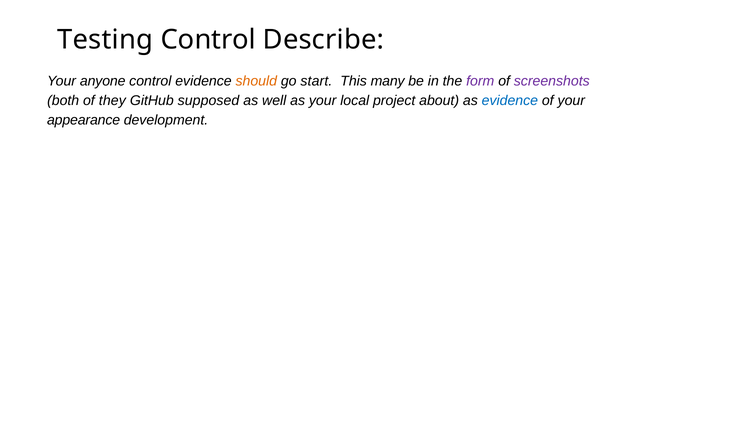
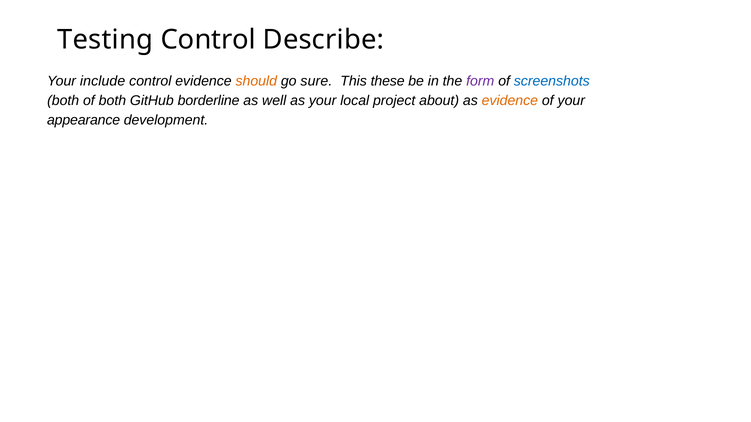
anyone: anyone -> include (103, 81)
start: start -> sure (316, 81)
many: many -> these (388, 81)
screenshots colour: purple -> blue (552, 81)
of they: they -> both (112, 101)
supposed: supposed -> borderline (209, 101)
evidence colour: blue -> orange (510, 101)
